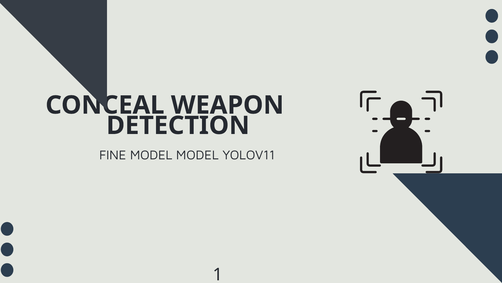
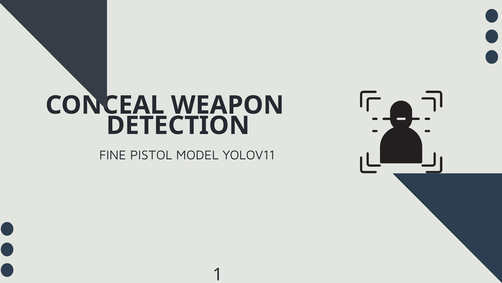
FINE MODEL: MODEL -> PISTOL (151, 155)
